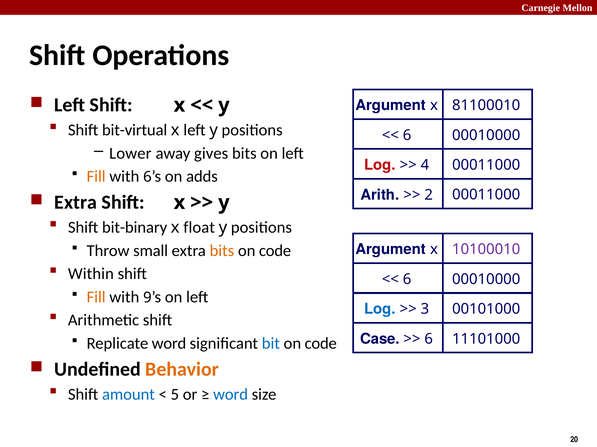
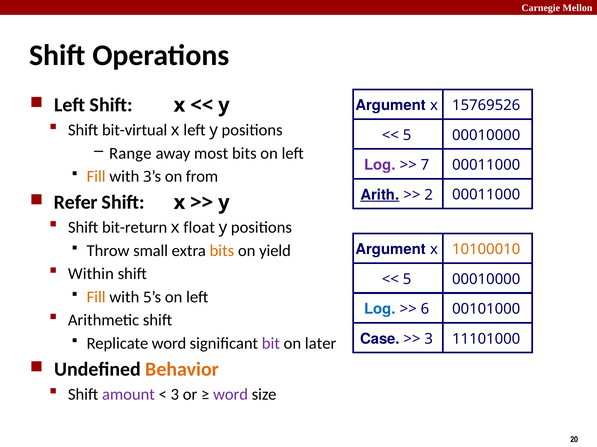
81100010: 81100010 -> 15769526 (486, 106)
6: 6 -> 5 (407, 135)
Lower: Lower -> Range (130, 153)
gives: gives -> most (211, 153)
Log colour: red -> purple (380, 165)
4: 4 -> 7 (425, 165)
with 6: 6 -> 3 (147, 177)
adds: adds -> from (202, 177)
Arith underline: none -> present (380, 195)
Extra: Extra -> Refer (76, 203)
bit-binary: bit-binary -> bit-return (135, 228)
code: code -> yield (275, 251)
10100010 colour: purple -> orange (486, 250)
6: 6 -> 5 (407, 280)
with 9: 9 -> 5 (147, 298)
3: 3 -> 6 (425, 310)
6: 6 -> 3 (429, 339)
bit colour: blue -> purple (271, 344)
code: code -> later (321, 344)
amount colour: blue -> purple (128, 395)
5: 5 -> 3 (175, 395)
word colour: blue -> purple (231, 395)
